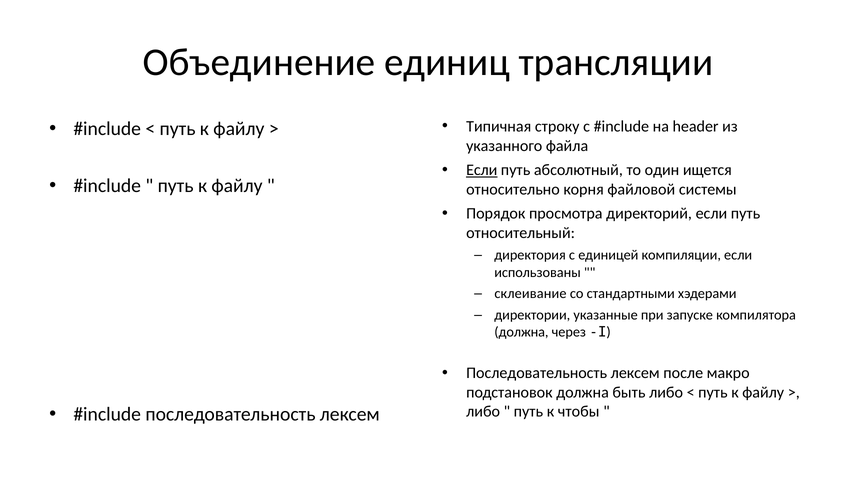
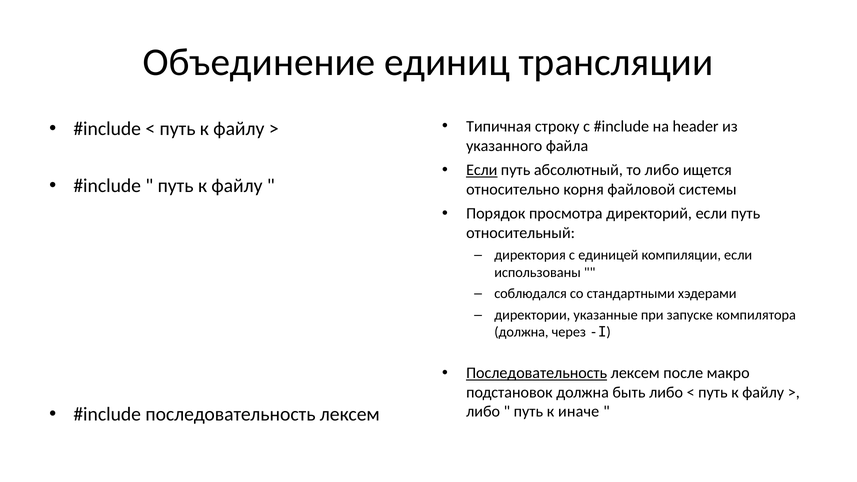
то один: один -> либо (662, 170)
склеивание: склеивание -> соблюдался (531, 294)
Последовательность underline: none -> present (537, 373)
чтобы: чтобы -> иначе (579, 412)
